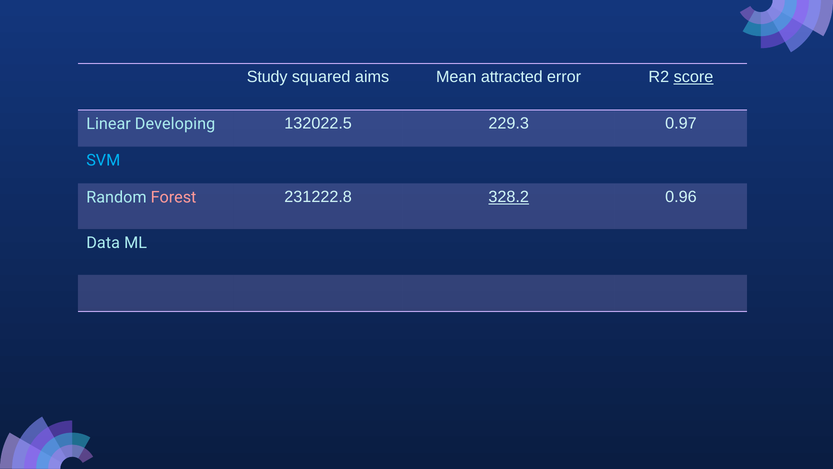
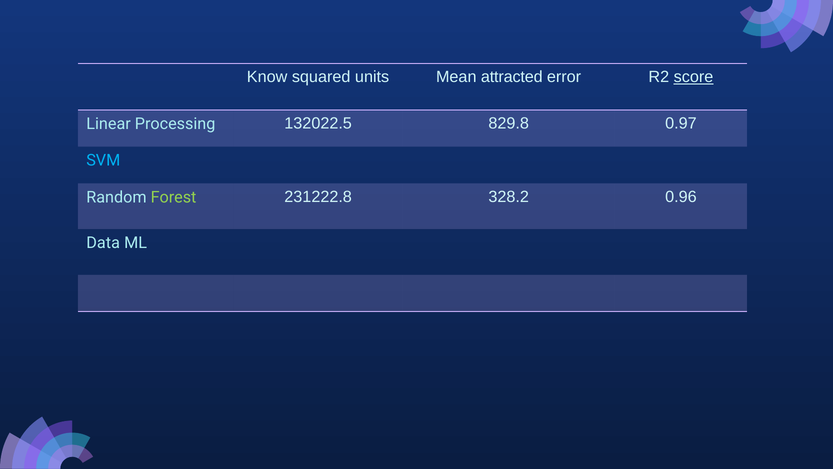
Study: Study -> Know (267, 77)
aims: aims -> units (372, 77)
Developing: Developing -> Processing (175, 124)
229.3: 229.3 -> 829.8 (509, 123)
Forest colour: pink -> light green (174, 197)
328.2 underline: present -> none (509, 197)
